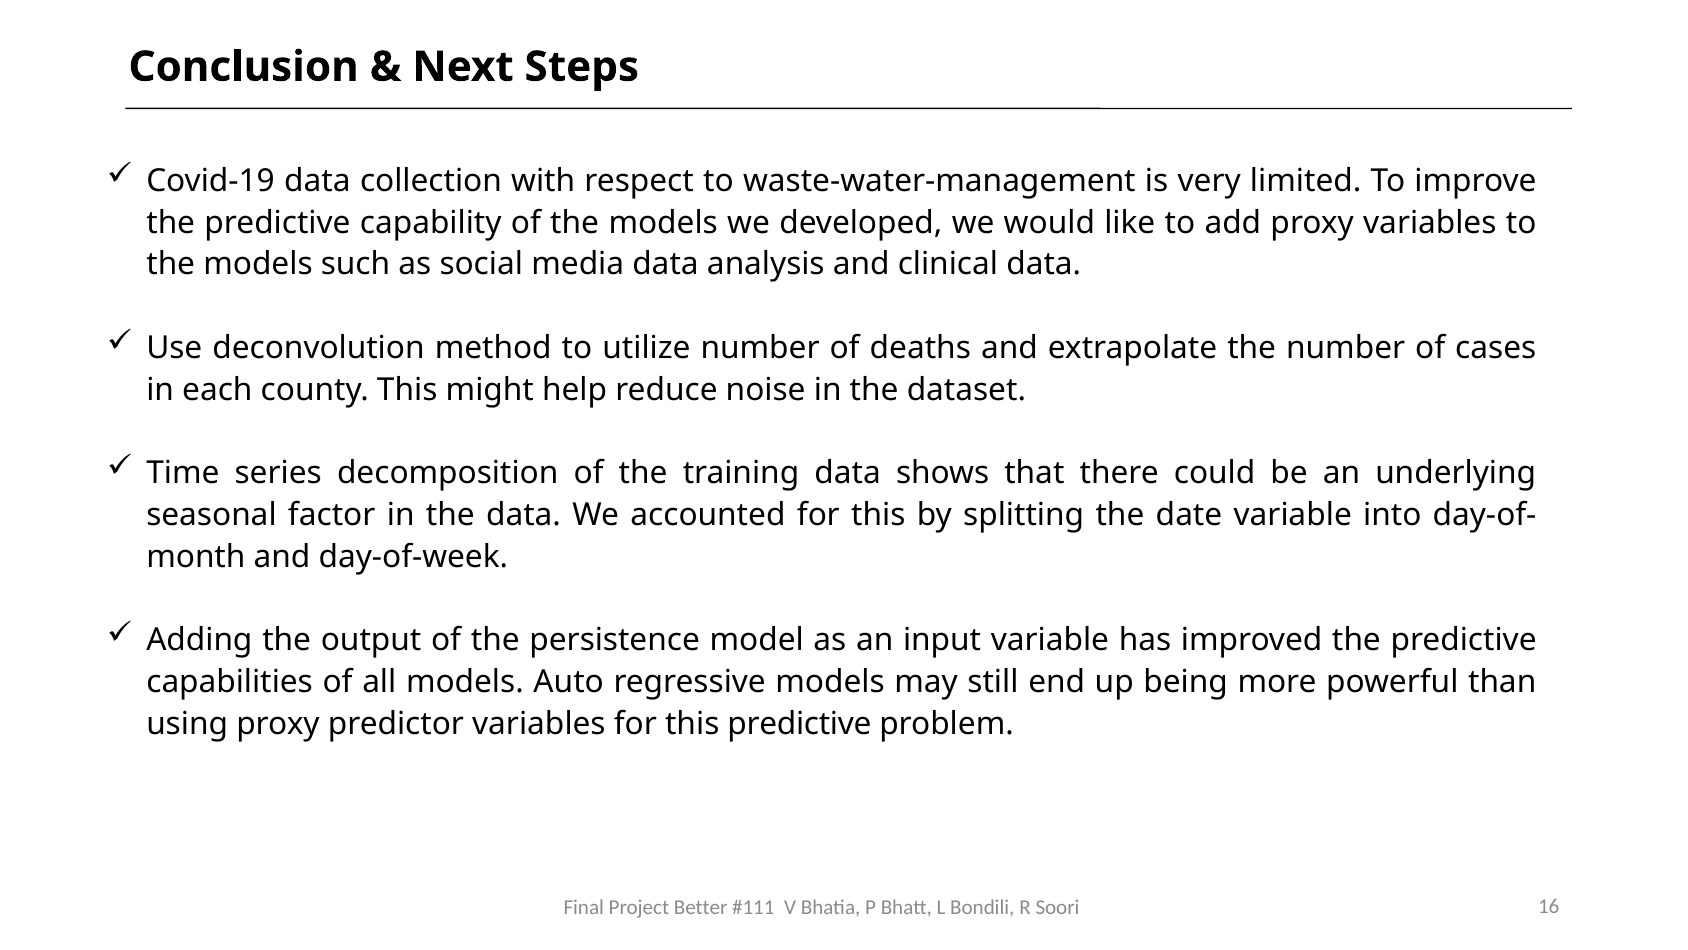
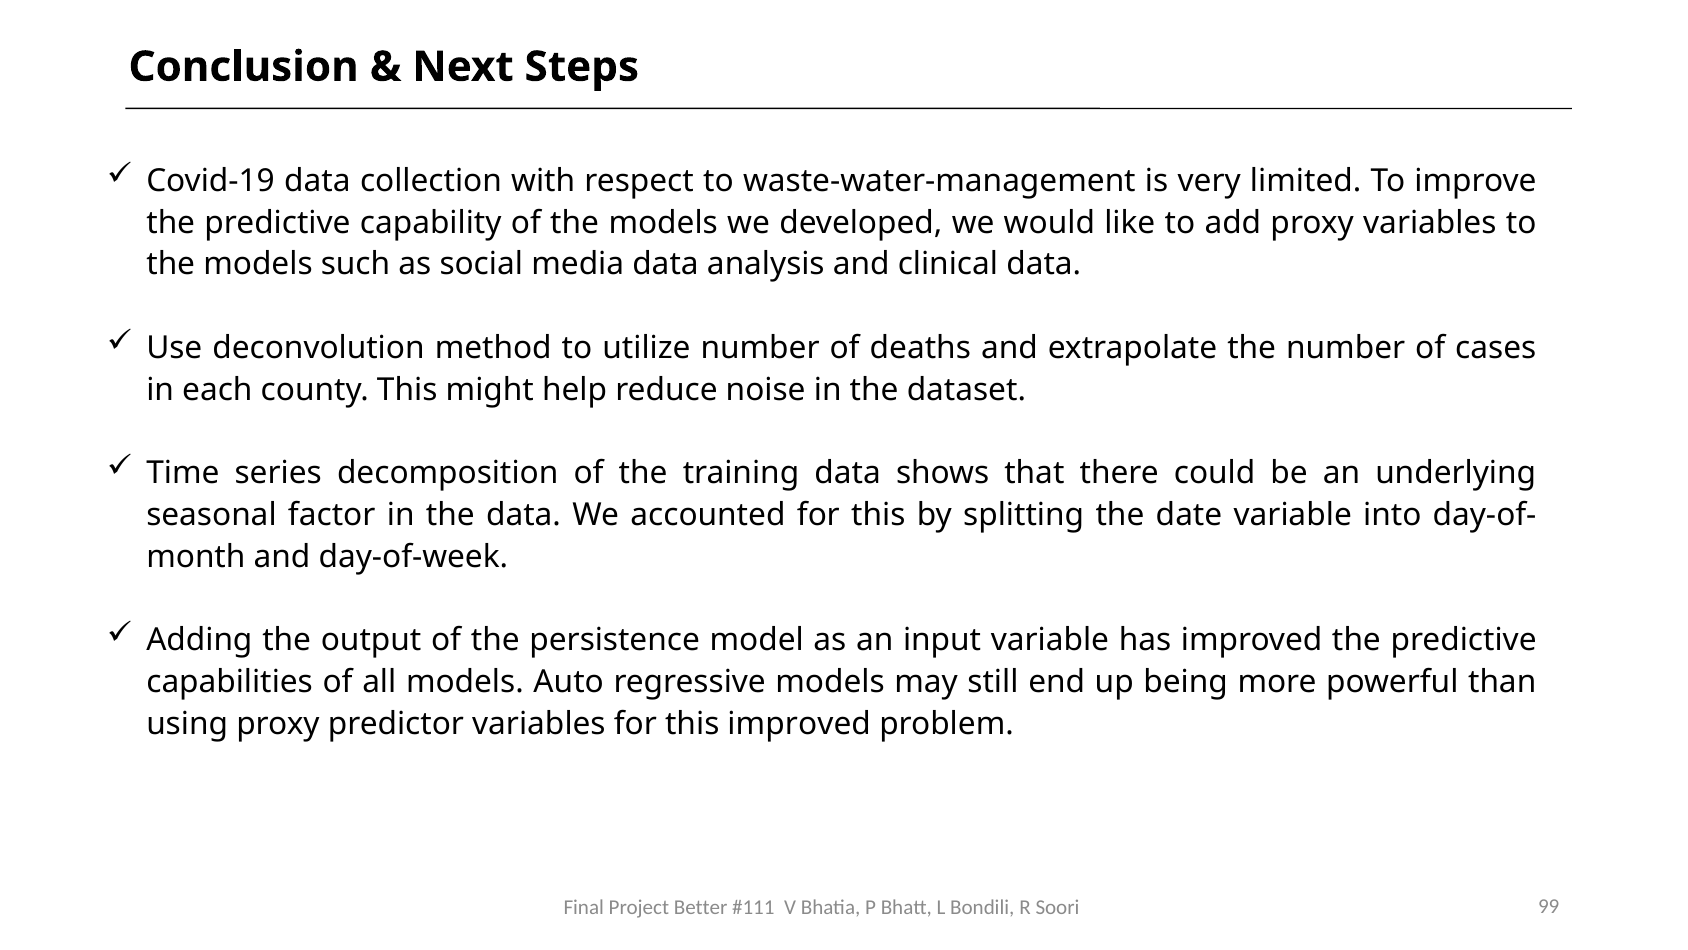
this predictive: predictive -> improved (799, 724)
16: 16 -> 99 (1549, 907)
